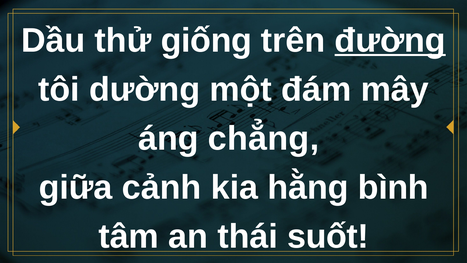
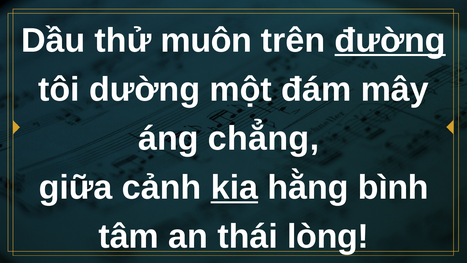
giống: giống -> muôn (206, 40)
kia underline: none -> present (234, 187)
suốt: suốt -> lòng (328, 236)
